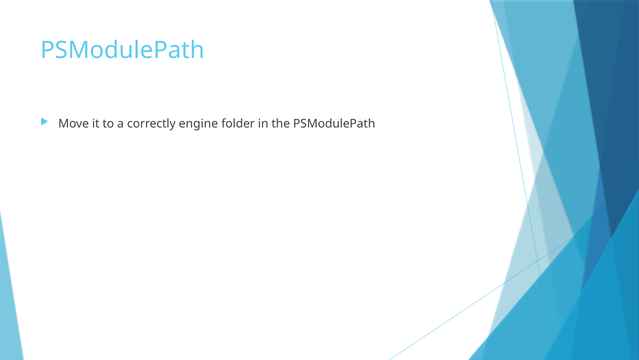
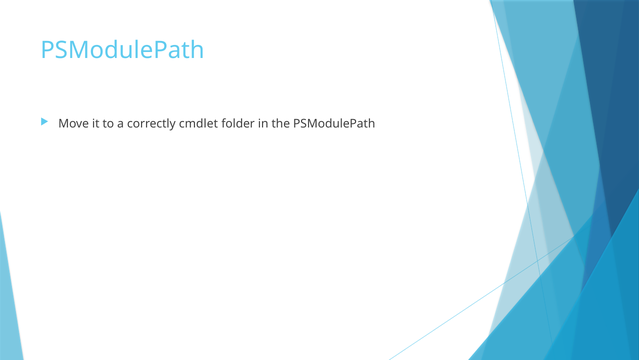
engine: engine -> cmdlet (198, 124)
